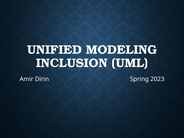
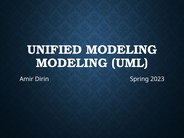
INCLUSION: INCLUSION -> MODELING (72, 63)
